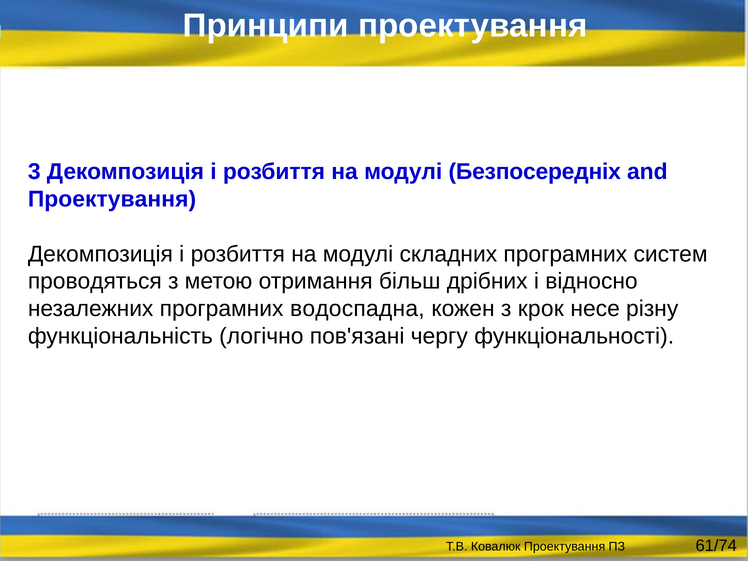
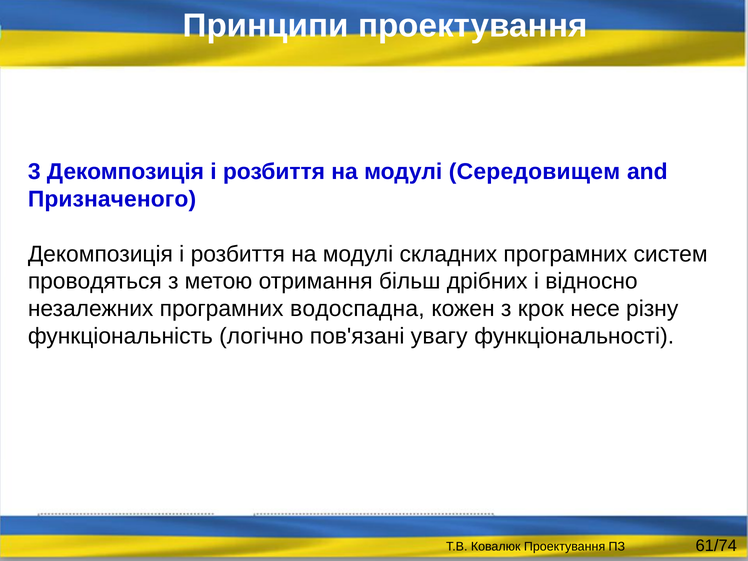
Безпосередніх: Безпосередніх -> Середовищем (535, 172)
Проектування: Проектування -> Призначеного (112, 199)
чергу: чергу -> увагу (439, 336)
